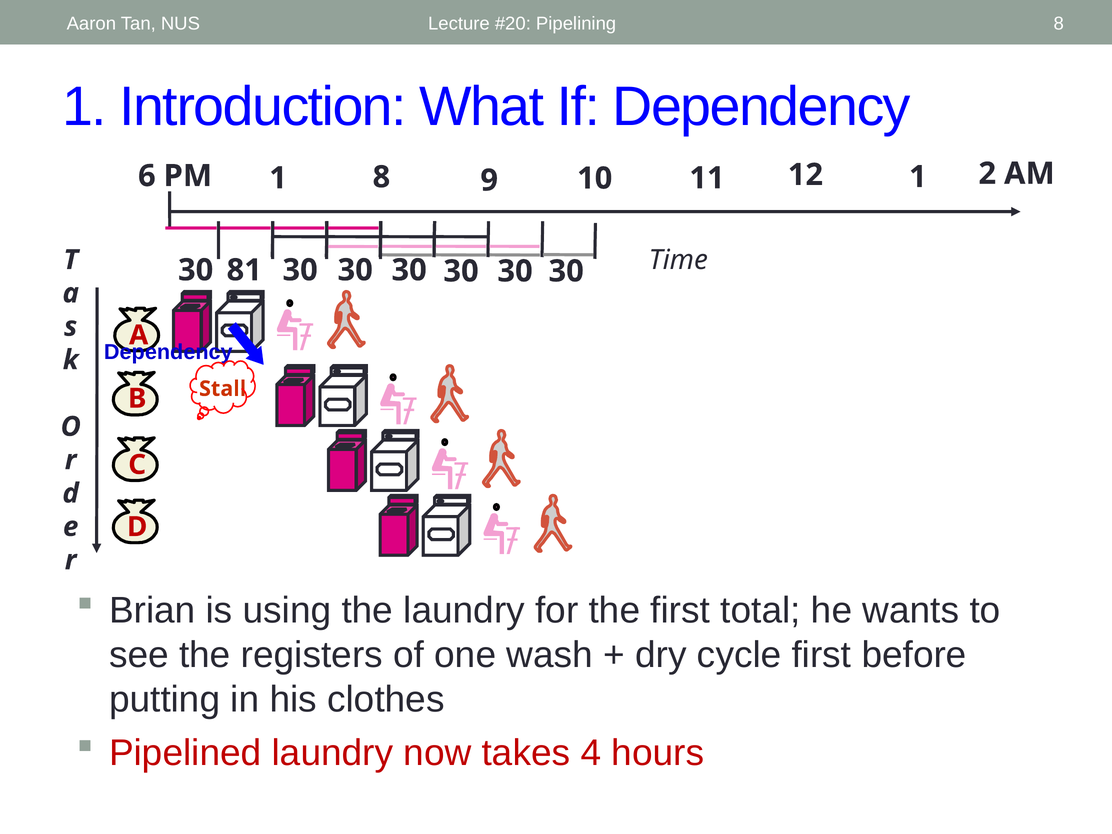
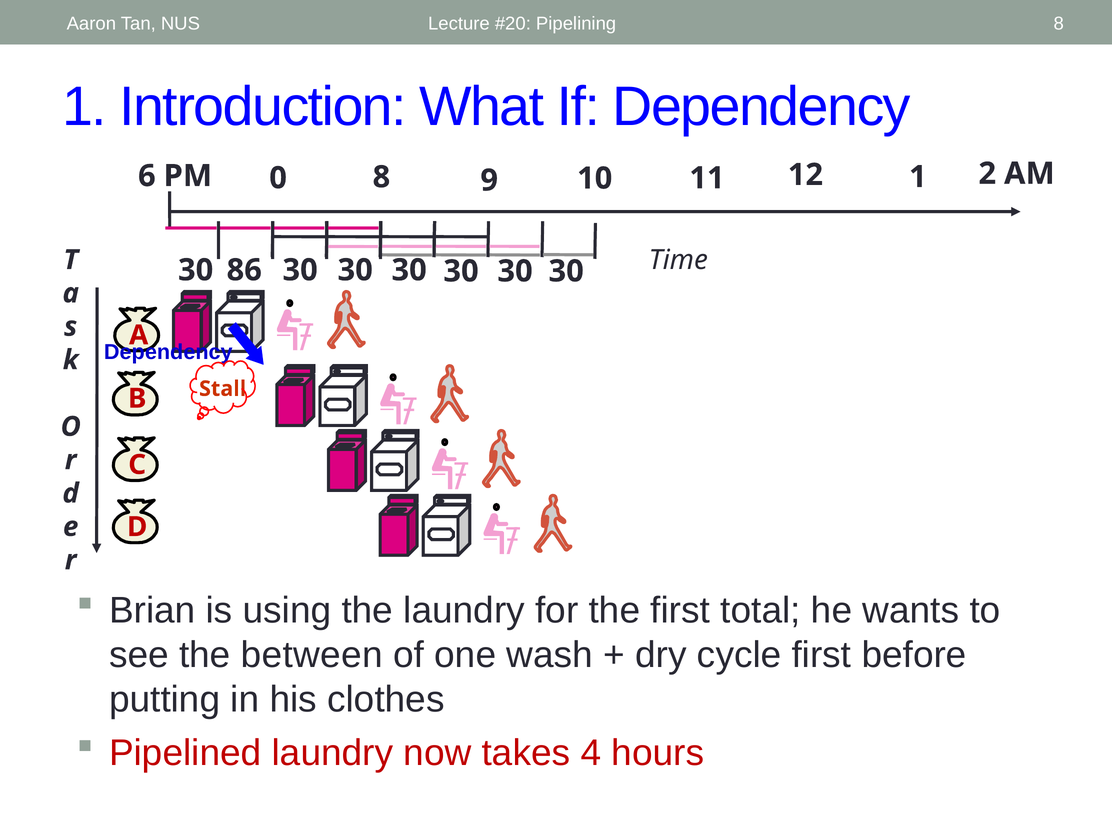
PM 1: 1 -> 0 (278, 178)
81: 81 -> 86 (244, 270)
registers: registers -> between (312, 655)
